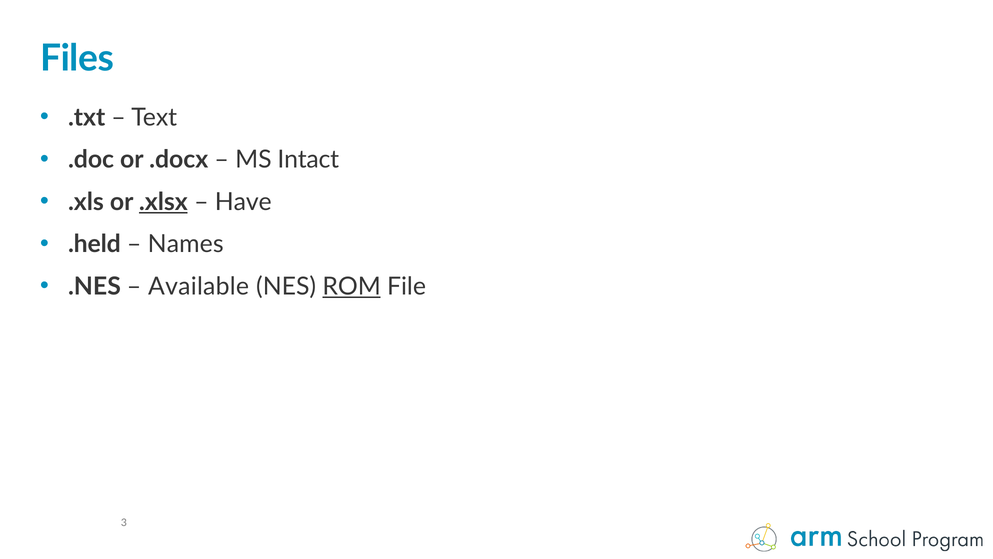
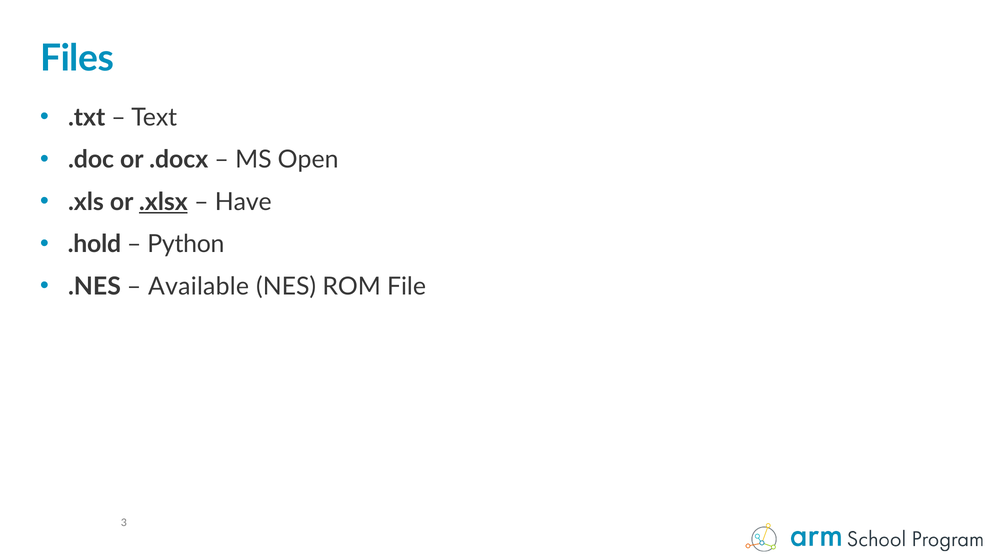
Intact: Intact -> Open (308, 160)
.held: .held -> .hold (94, 244)
Names: Names -> Python (186, 244)
ROM underline: present -> none (352, 286)
